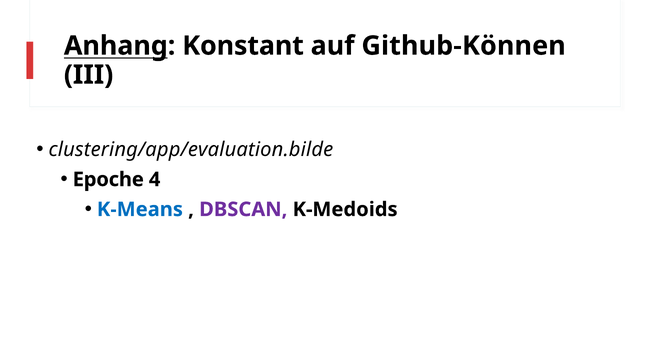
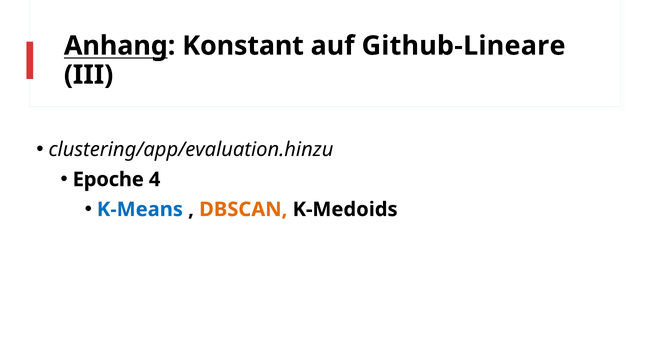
Github-Können: Github-Können -> Github-Lineare (464, 46)
clustering/app/evaluation.bilde: clustering/app/evaluation.bilde -> clustering/app/evaluation.hinzu (191, 149)
DBSCAN colour: purple -> orange (243, 209)
